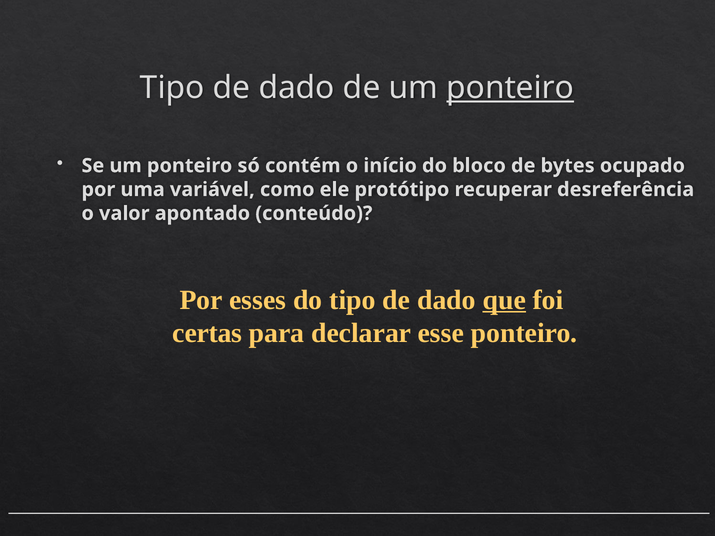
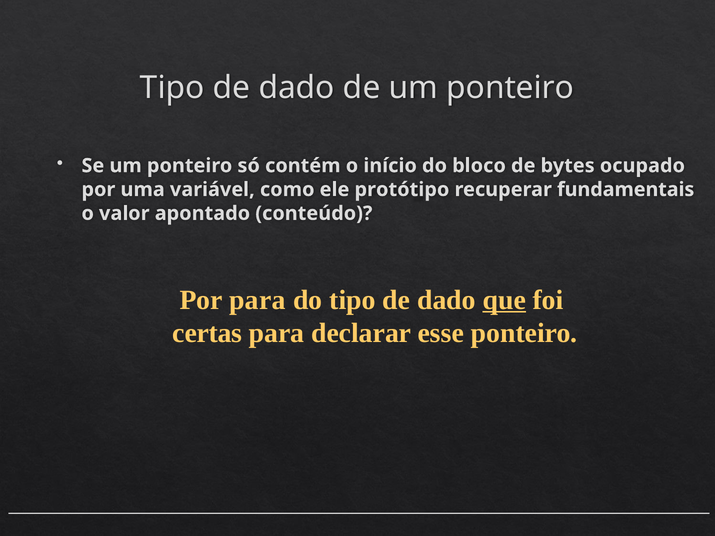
ponteiro underline: present -> none (510, 88)
desreferência: desreferência -> fundamentais (626, 190)
Por esses: esses -> para (257, 300)
